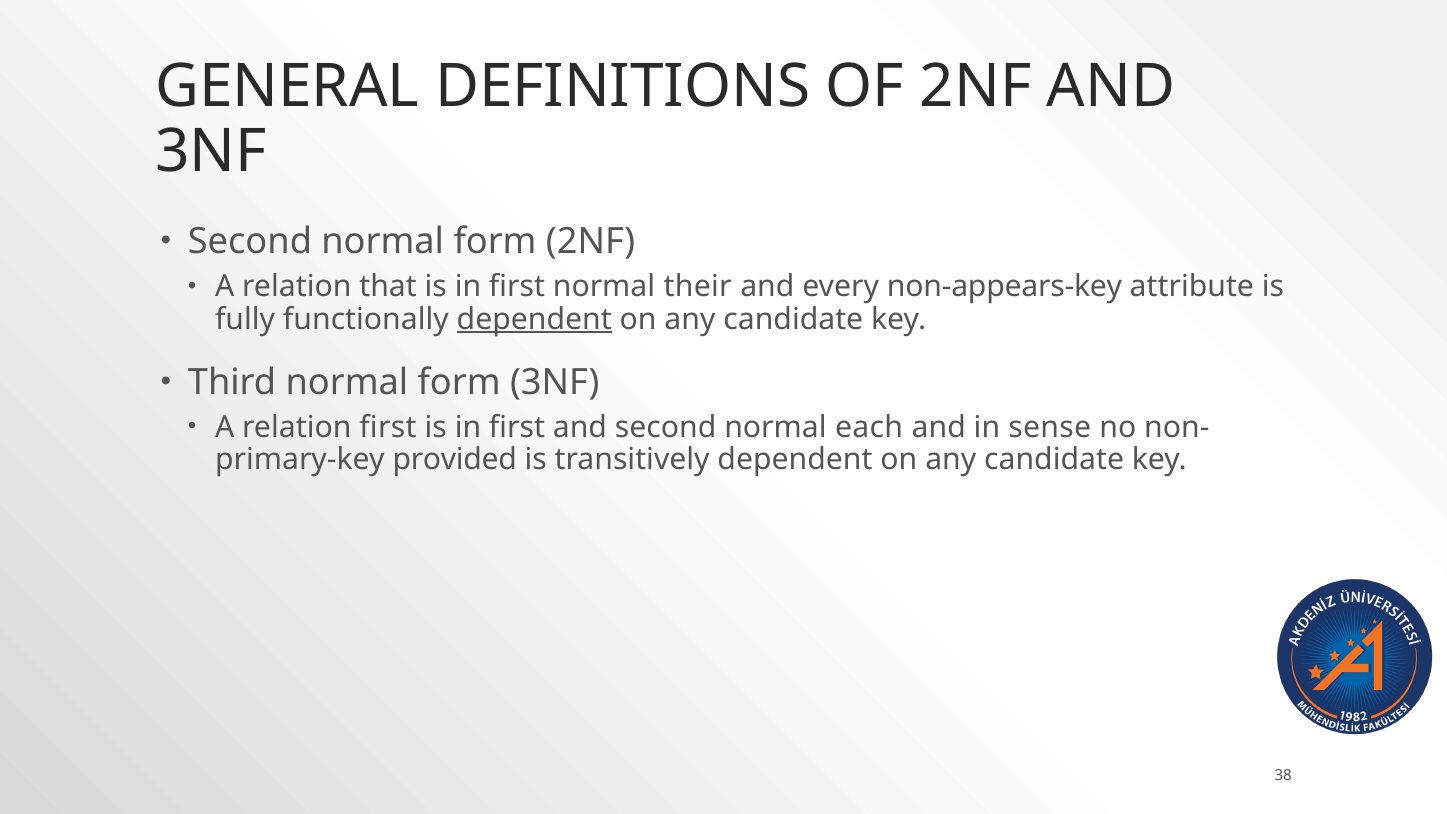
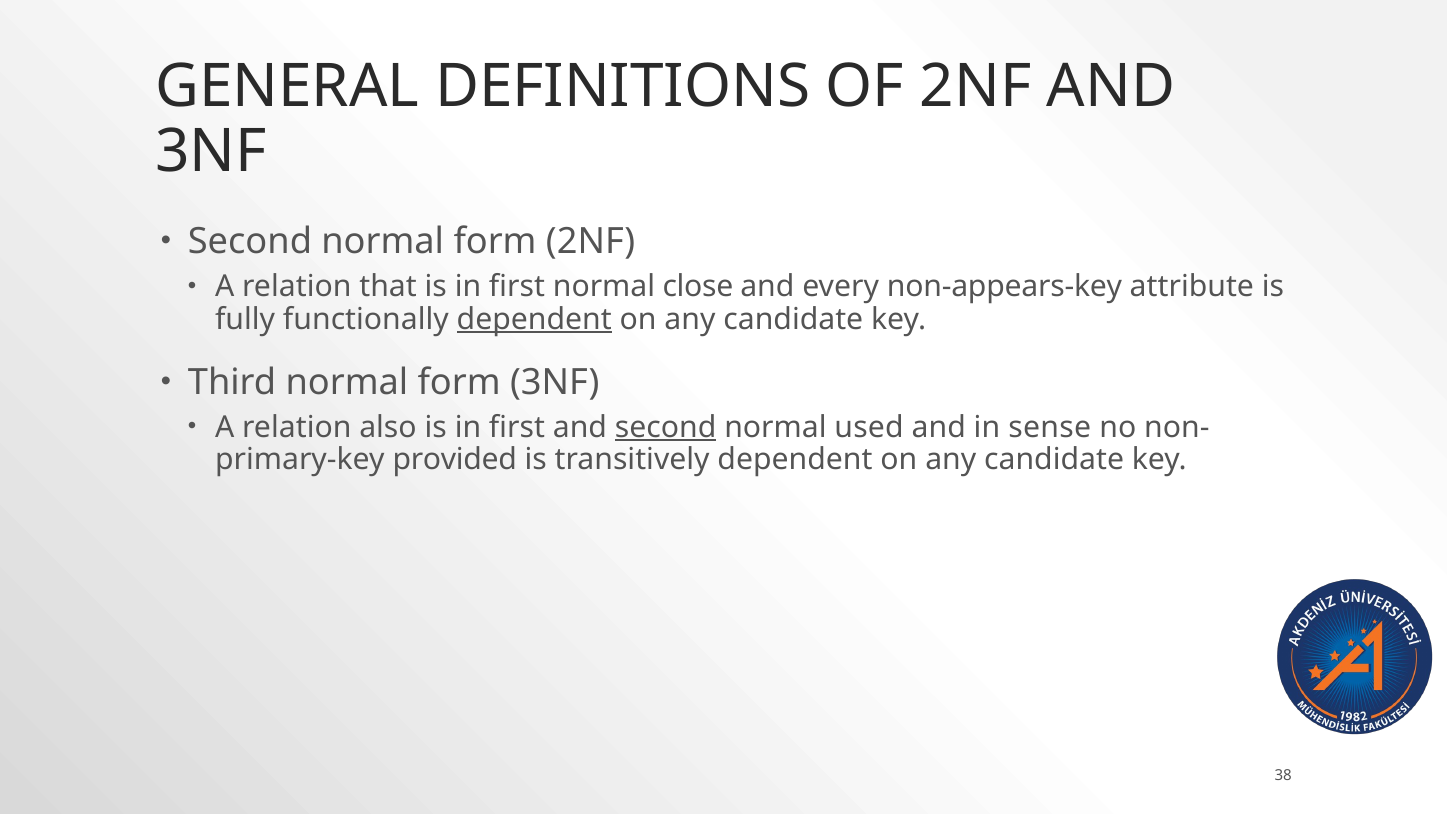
their: their -> close (698, 287)
relation first: first -> also (388, 427)
second underline: none -> present (666, 427)
each: each -> used (869, 427)
